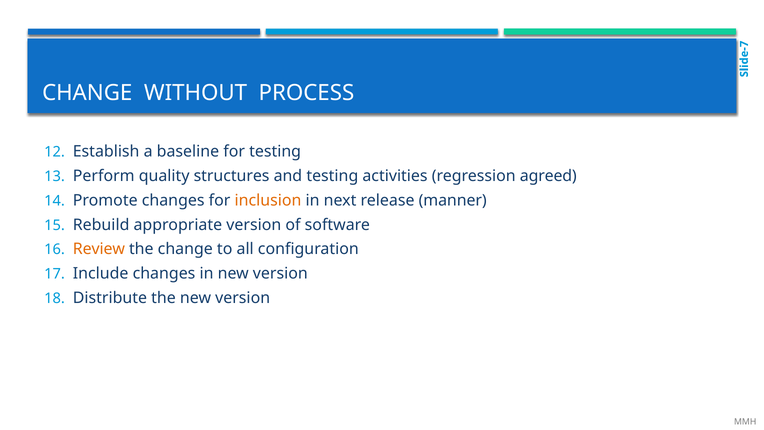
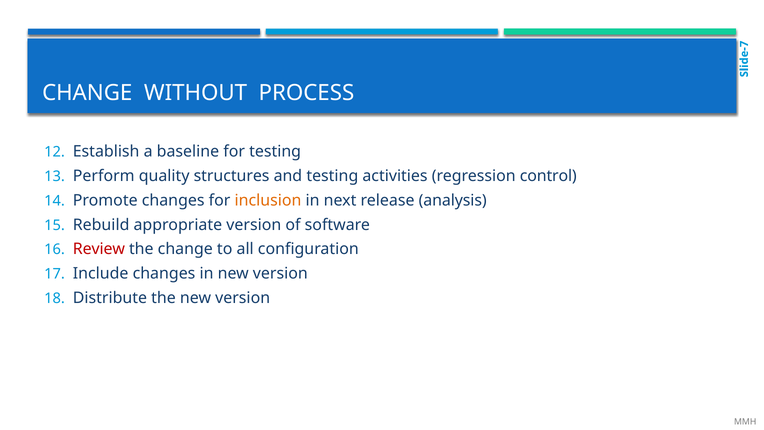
agreed: agreed -> control (548, 176)
manner: manner -> analysis (453, 200)
Review colour: orange -> red (99, 249)
